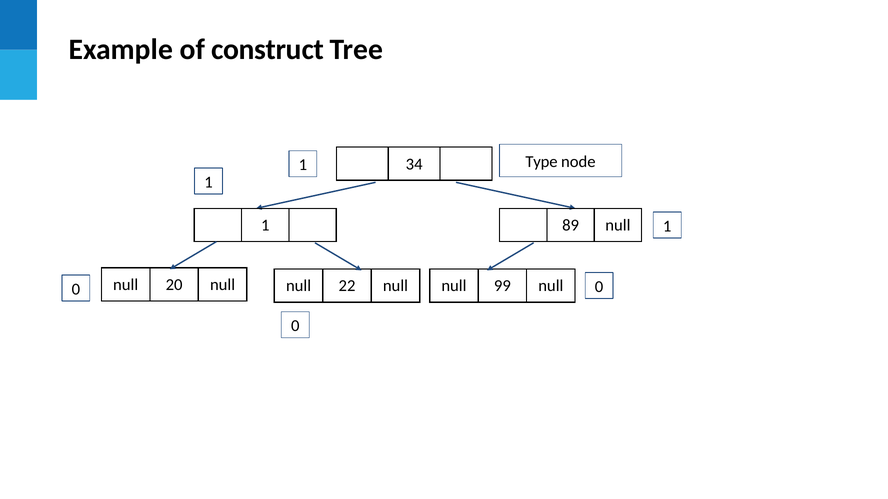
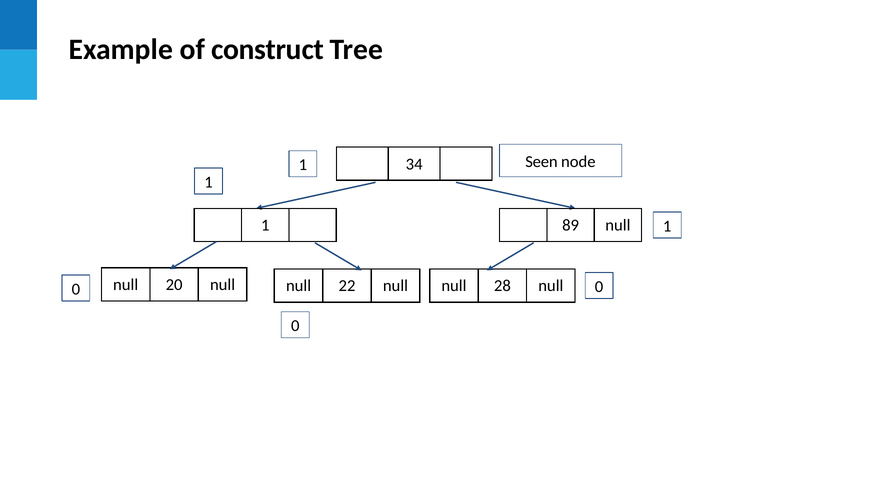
Type: Type -> Seen (541, 162)
99: 99 -> 28 (502, 286)
